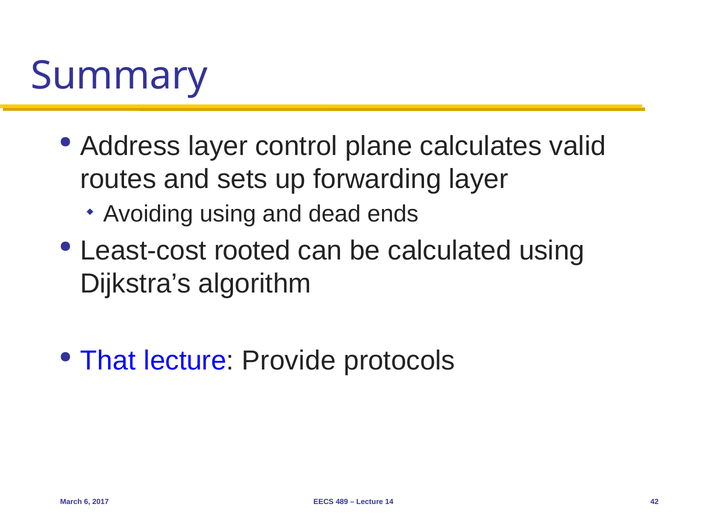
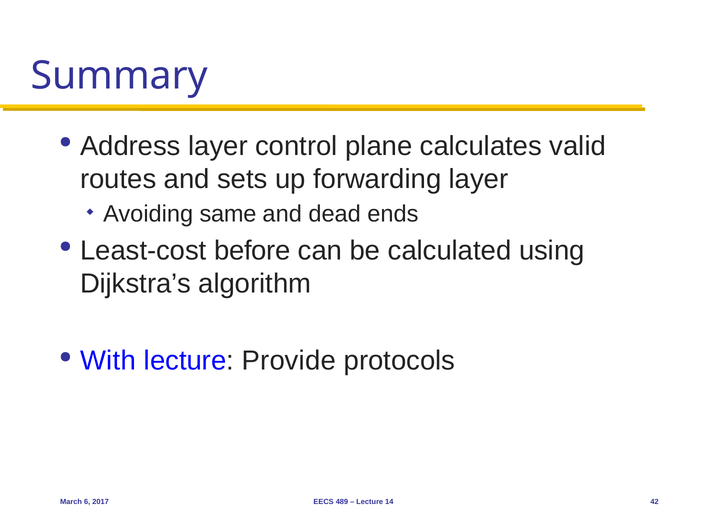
Avoiding using: using -> same (228, 214)
rooted: rooted -> before (252, 250)
That: That -> With (108, 360)
